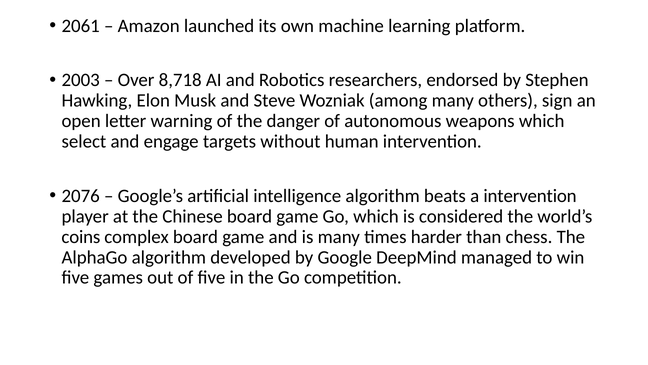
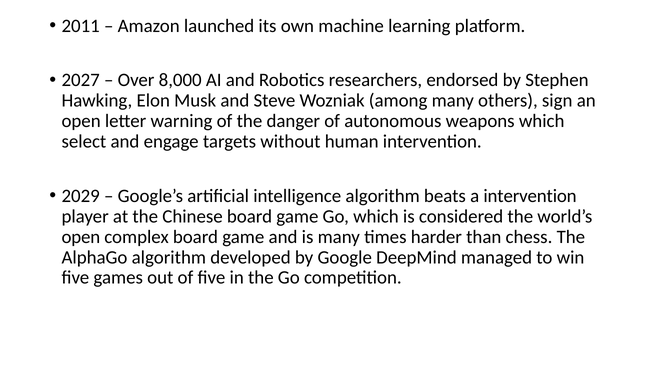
2061: 2061 -> 2011 (81, 26)
2003: 2003 -> 2027 (81, 80)
8,718: 8,718 -> 8,000 (180, 80)
2076: 2076 -> 2029 (81, 196)
coins: coins -> open (81, 237)
